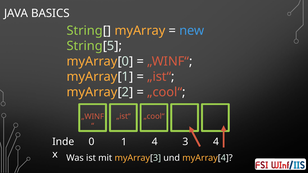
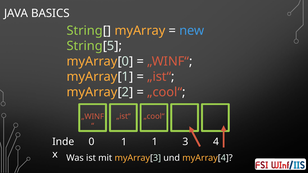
1 4: 4 -> 1 (155, 142)
